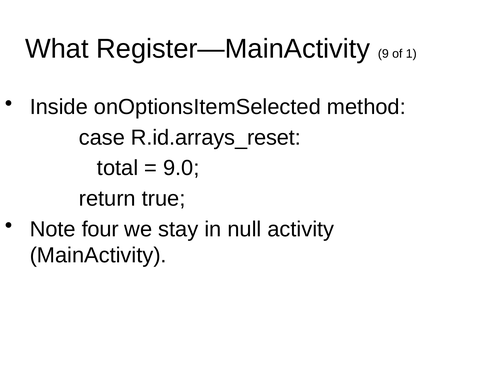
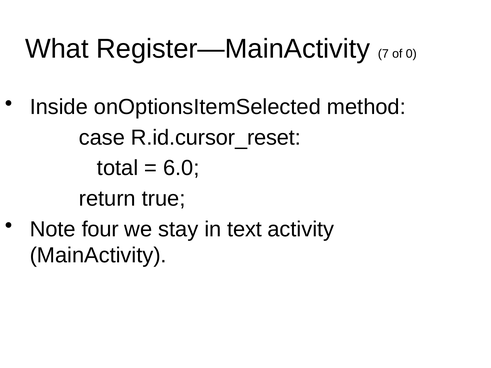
9: 9 -> 7 (383, 54)
1: 1 -> 0 (411, 54)
R.id.arrays_reset: R.id.arrays_reset -> R.id.cursor_reset (216, 138)
9.0: 9.0 -> 6.0 (181, 168)
null: null -> text (245, 229)
